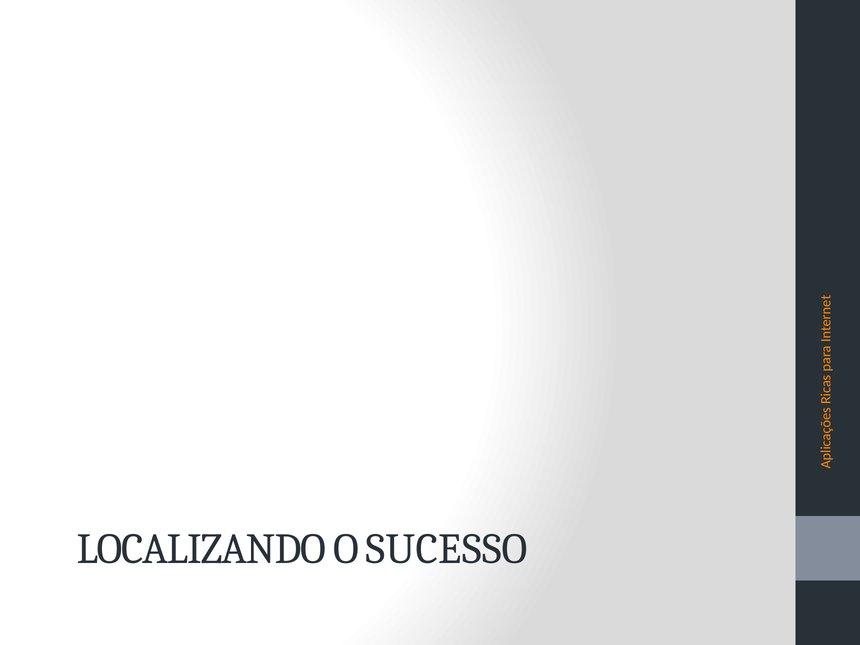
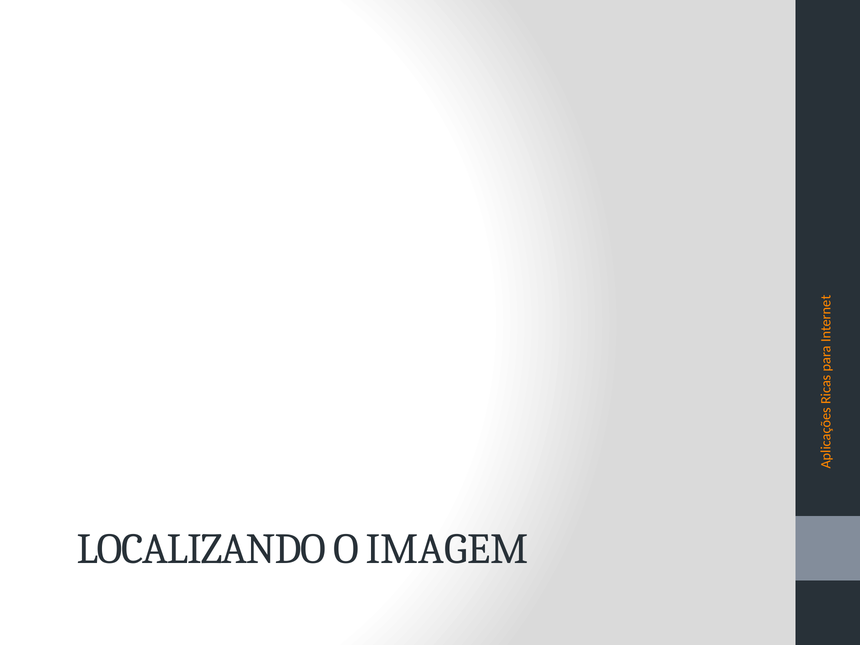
SUCESSO: SUCESSO -> IMAGEM (447, 549)
